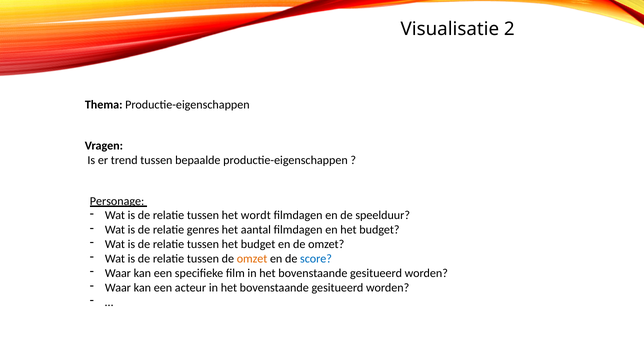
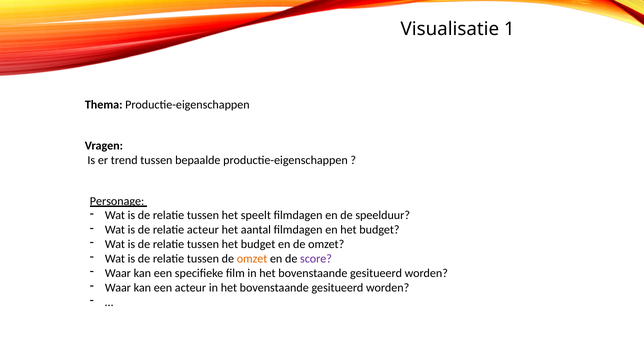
2: 2 -> 1 (509, 29)
wordt: wordt -> speelt (256, 216)
relatie genres: genres -> acteur (203, 230)
score colour: blue -> purple (316, 259)
